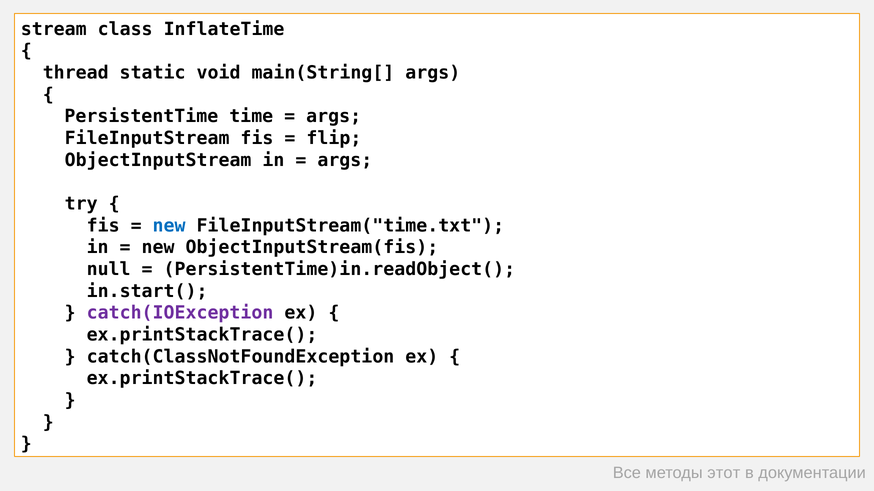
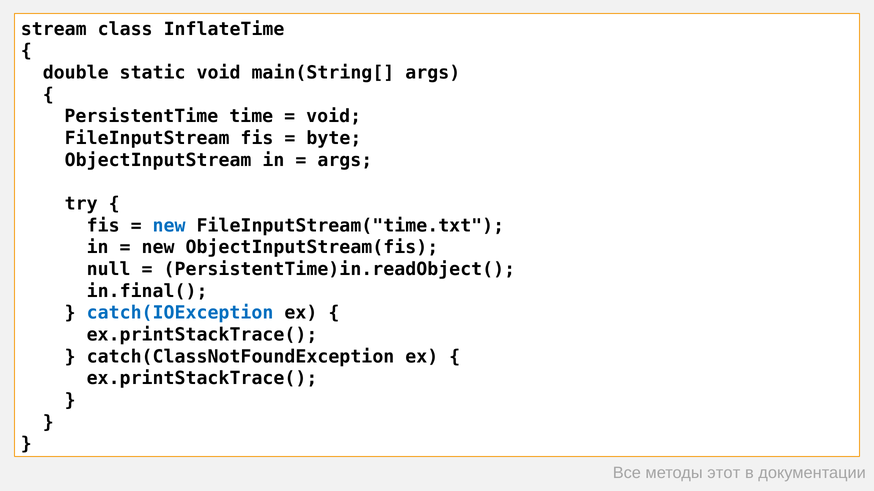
thread: thread -> double (76, 73)
args: args -> void (334, 117)
flip: flip -> byte (334, 138)
in.start(: in.start( -> in.final( (147, 291)
catch(IOException colour: purple -> blue (180, 313)
